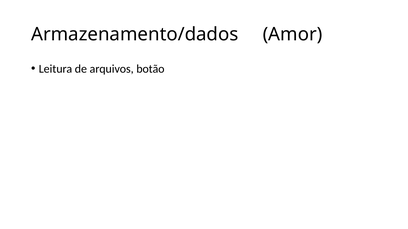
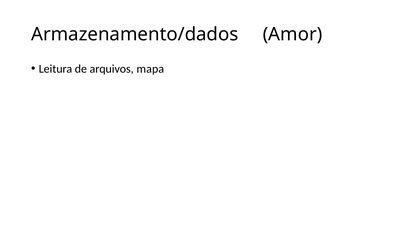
botão: botão -> mapa (150, 69)
